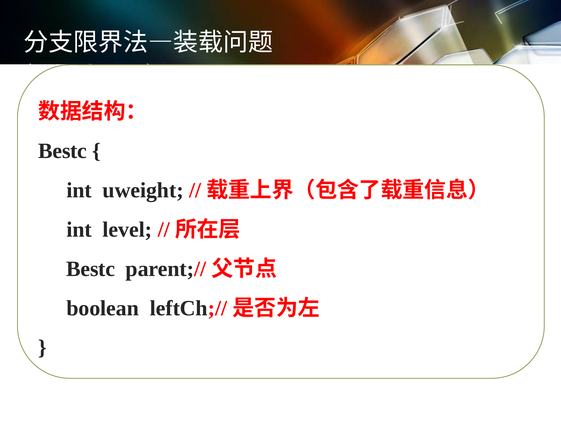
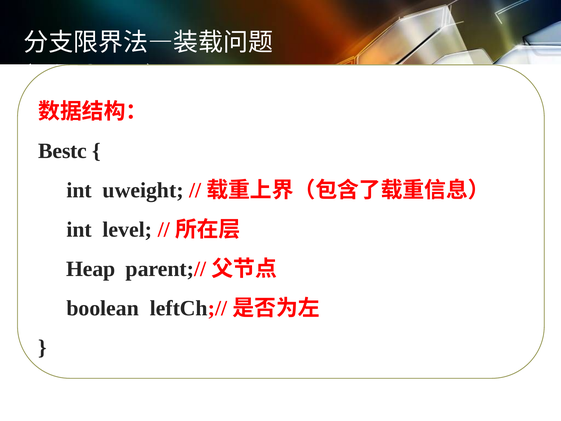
Bestc: Bestc -> Heap (91, 269)
